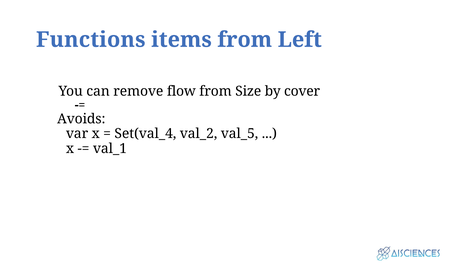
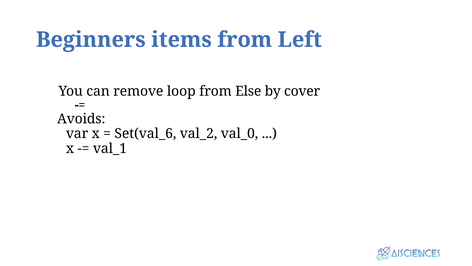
Functions: Functions -> Beginners (91, 40)
flow: flow -> loop (181, 91)
Size: Size -> Else (248, 91)
Set(val_4: Set(val_4 -> Set(val_6 (145, 133)
val_5: val_5 -> val_0 (240, 133)
